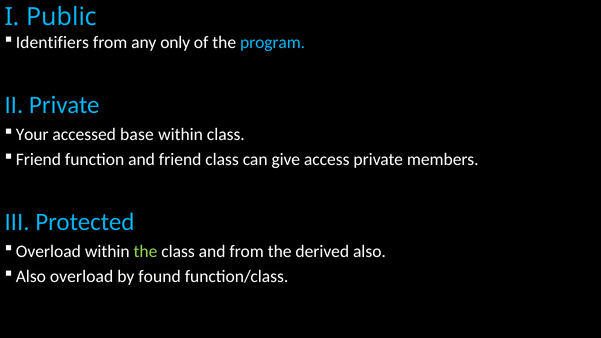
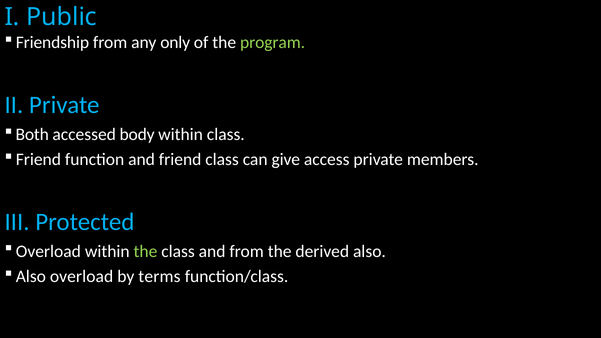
Identifiers: Identifiers -> Friendship (52, 43)
program colour: light blue -> light green (273, 43)
Your: Your -> Both (32, 134)
base: base -> body (137, 134)
found: found -> terms (159, 276)
